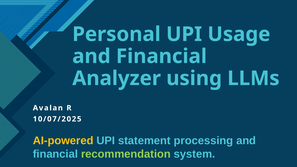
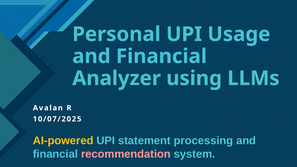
recommendation colour: light green -> pink (126, 154)
